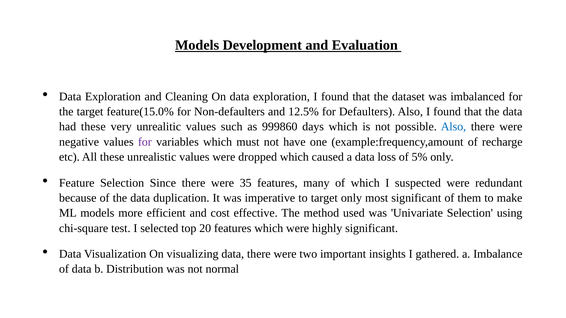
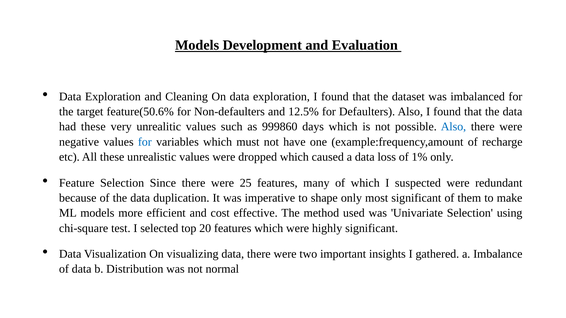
feature(15.0%: feature(15.0% -> feature(50.6% (140, 112)
for colour: purple -> blue (145, 142)
5%: 5% -> 1% (420, 157)
35: 35 -> 25 (246, 183)
to target: target -> shape (324, 198)
